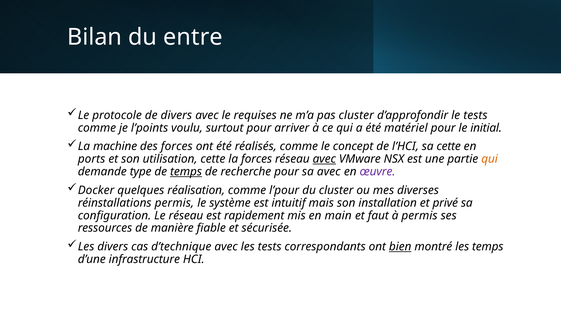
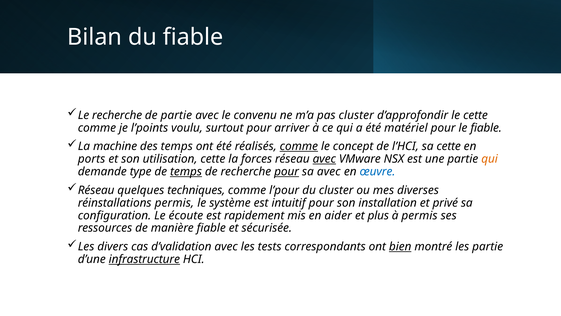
du entre: entre -> fiable (193, 37)
Le protocole: protocole -> recherche (117, 115)
de divers: divers -> partie (176, 115)
requises: requises -> convenu (255, 115)
le tests: tests -> cette (475, 115)
le initial: initial -> fiable (486, 128)
des forces: forces -> temps (177, 146)
comme underline: none -> present (299, 146)
pour underline: none -> present (287, 171)
œuvre colour: purple -> blue (377, 171)
Docker: Docker -> Réseau (96, 190)
réalisation: réalisation -> techniques (196, 190)
intuitif mais: mais -> pour (321, 203)
Le réseau: réseau -> écoute (186, 215)
main: main -> aider (338, 215)
faut: faut -> plus (378, 215)
d’technique: d’technique -> d’validation (181, 246)
les temps: temps -> partie (488, 246)
infrastructure underline: none -> present (144, 259)
